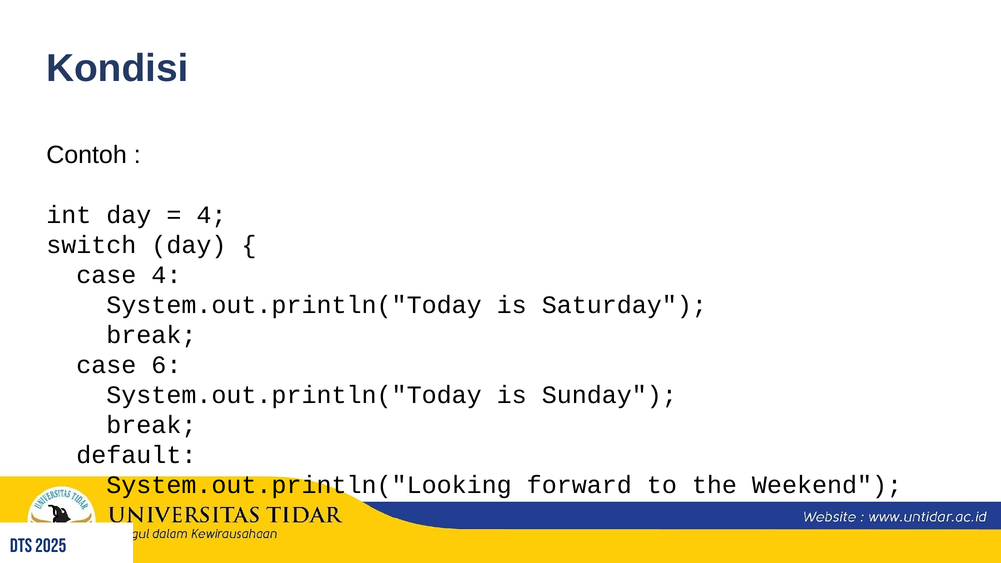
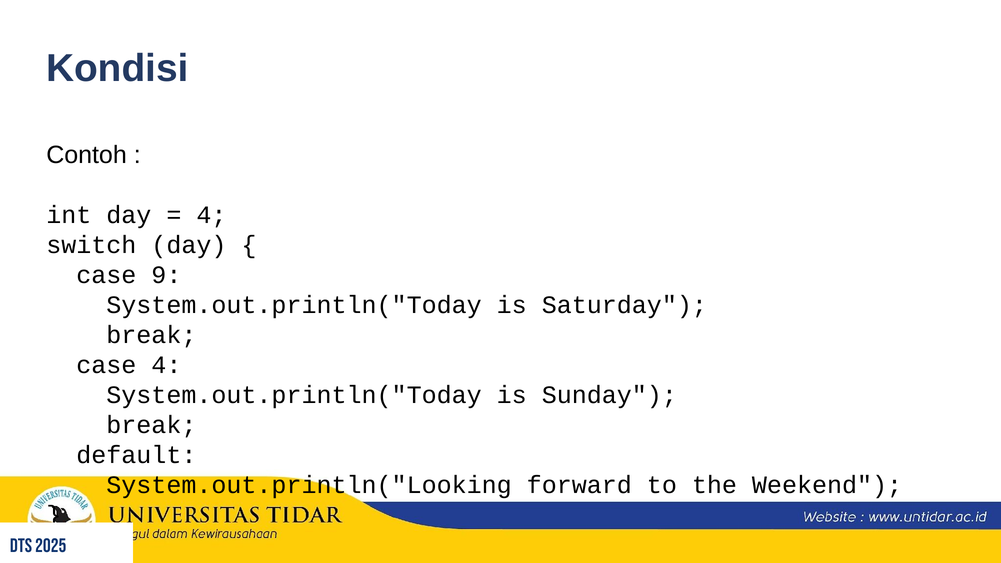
case 4: 4 -> 9 (166, 275)
case 6: 6 -> 4 (166, 365)
